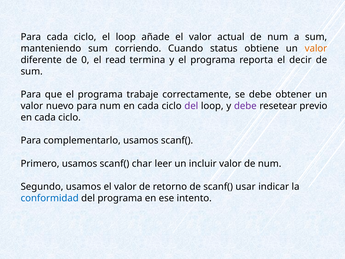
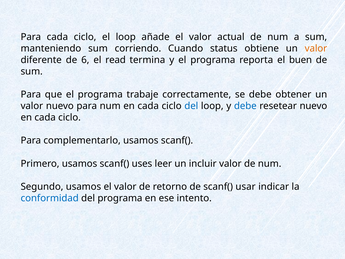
0: 0 -> 6 (85, 60)
decir: decir -> buen (301, 60)
del colour: purple -> blue (191, 106)
debe colour: purple -> blue (245, 106)
resetear previo: previo -> nuevo (313, 106)
char: char -> uses (142, 163)
